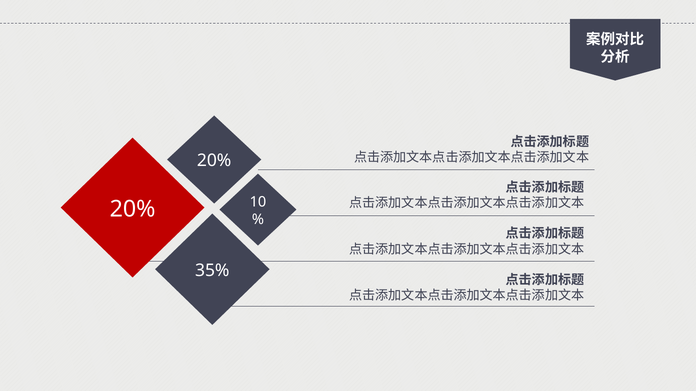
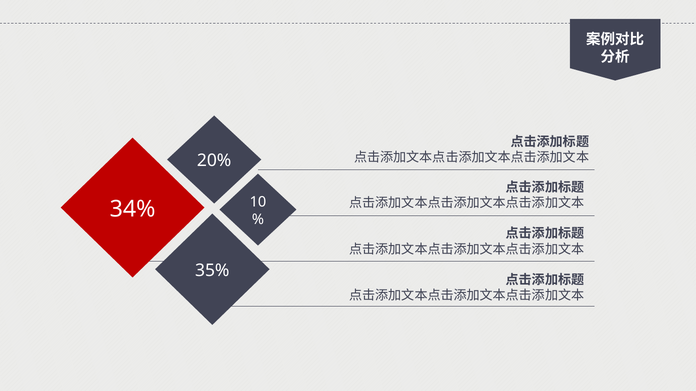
20%: 20% -> 34% (133, 209)
